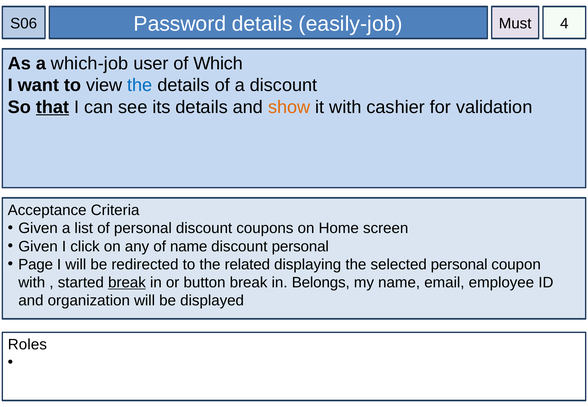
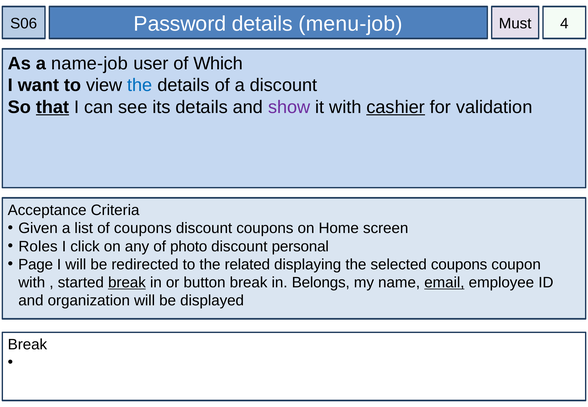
easily-job: easily-job -> menu-job (351, 24)
which-job: which-job -> name-job (90, 64)
show colour: orange -> purple (289, 107)
cashier underline: none -> present (396, 107)
of personal: personal -> coupons (143, 228)
Given: Given -> Roles (38, 246)
of name: name -> photo (189, 246)
selected personal: personal -> coupons (459, 265)
email underline: none -> present (444, 283)
Roles: Roles -> Break (27, 345)
